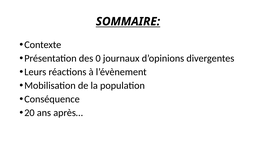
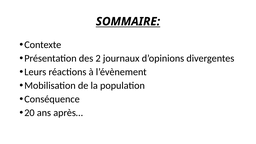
0: 0 -> 2 (98, 58)
